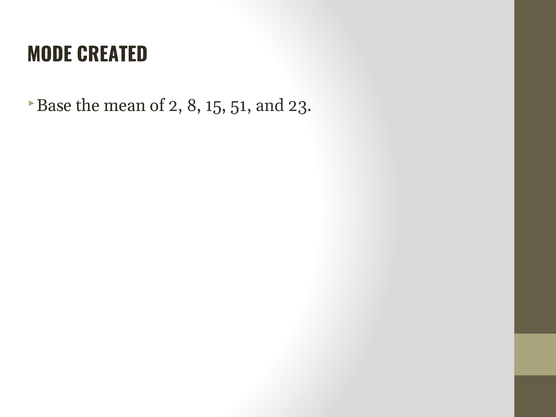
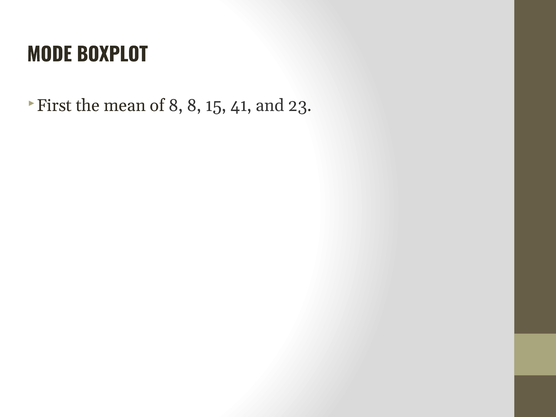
CREATED: CREATED -> BOXPLOT (112, 55)
Base: Base -> First (54, 106)
of 2: 2 -> 8 (176, 106)
51: 51 -> 41 (241, 106)
